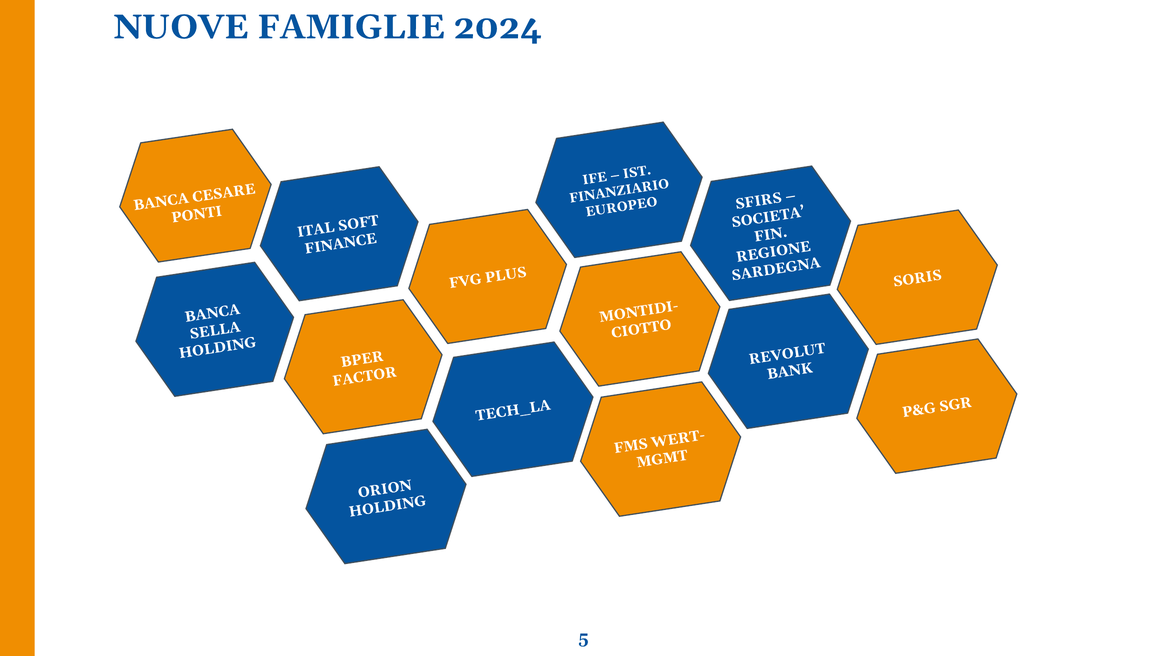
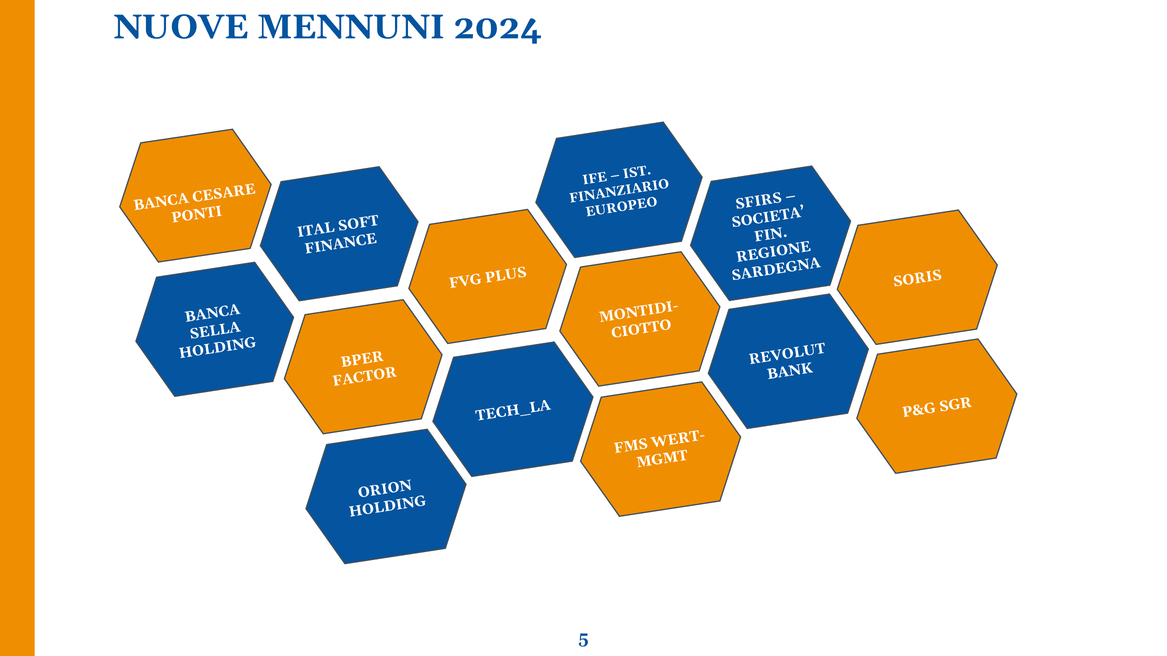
FAMIGLIE: FAMIGLIE -> MENNUNI (351, 27)
